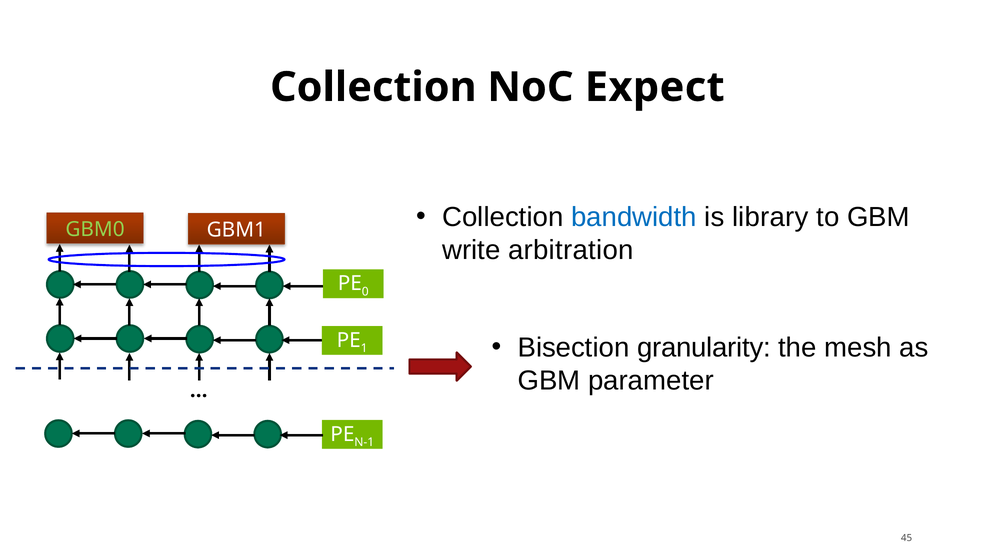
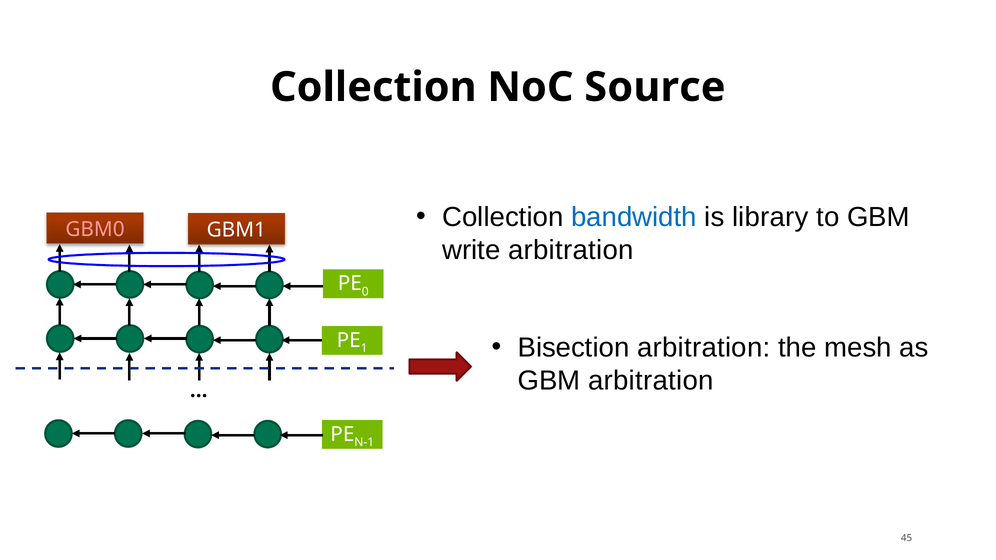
Expect: Expect -> Source (655, 87)
GBM0 colour: light green -> pink (95, 230)
Bisection granularity: granularity -> arbitration (704, 348)
GBM parameter: parameter -> arbitration (651, 381)
